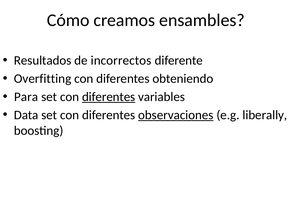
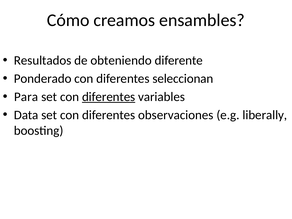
incorrectos: incorrectos -> obteniendo (121, 60)
Overfitting: Overfitting -> Ponderado (43, 79)
obteniendo: obteniendo -> seleccionan (183, 79)
observaciones underline: present -> none (176, 115)
